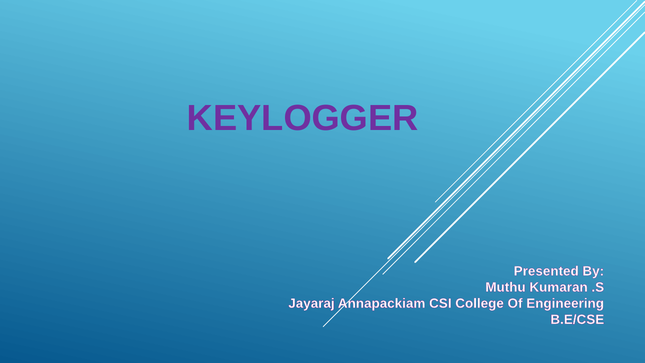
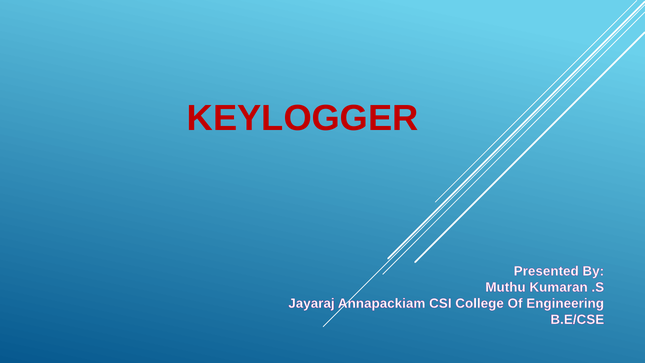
KEYLOGGER colour: purple -> red (303, 118)
